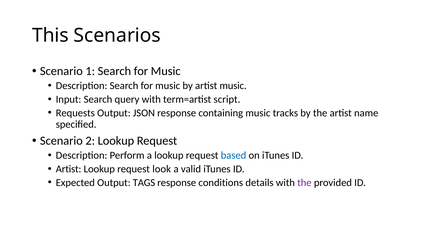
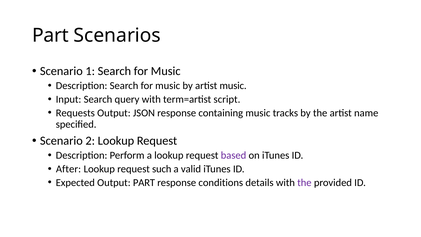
This: This -> Part (50, 35)
based colour: blue -> purple (234, 155)
Artist: Artist -> After (68, 169)
look: look -> such (162, 169)
Output TAGS: TAGS -> PART (144, 182)
